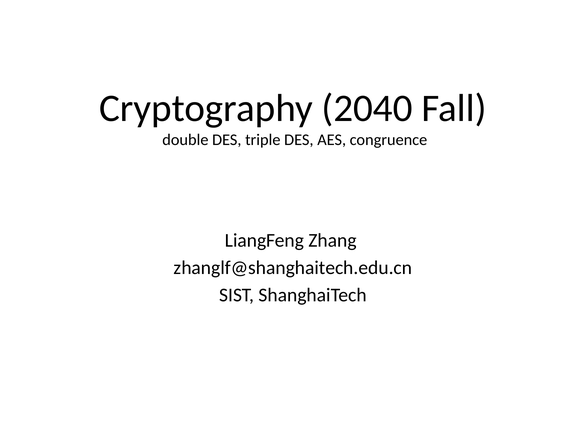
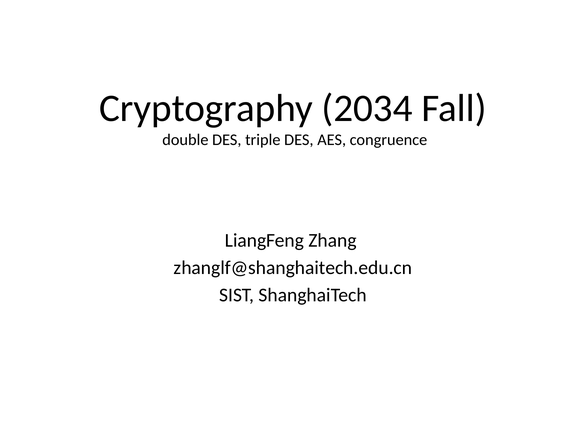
2040: 2040 -> 2034 (367, 108)
